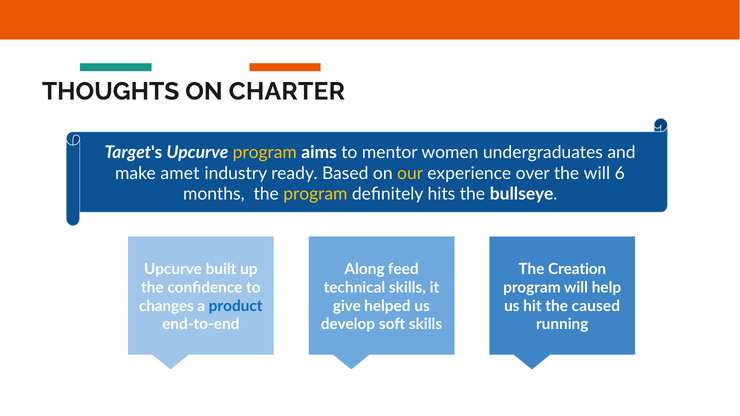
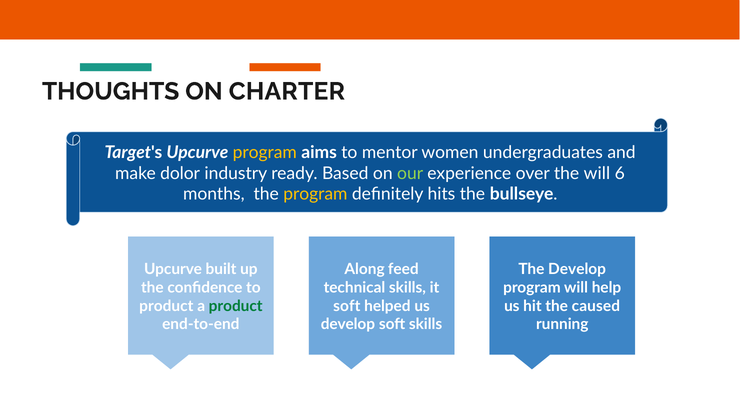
amet: amet -> dolor (180, 173)
our colour: yellow -> light green (410, 173)
The Creation: Creation -> Develop (577, 269)
changes: changes -> product (166, 306)
product colour: blue -> green (236, 306)
give: give -> soft (347, 306)
